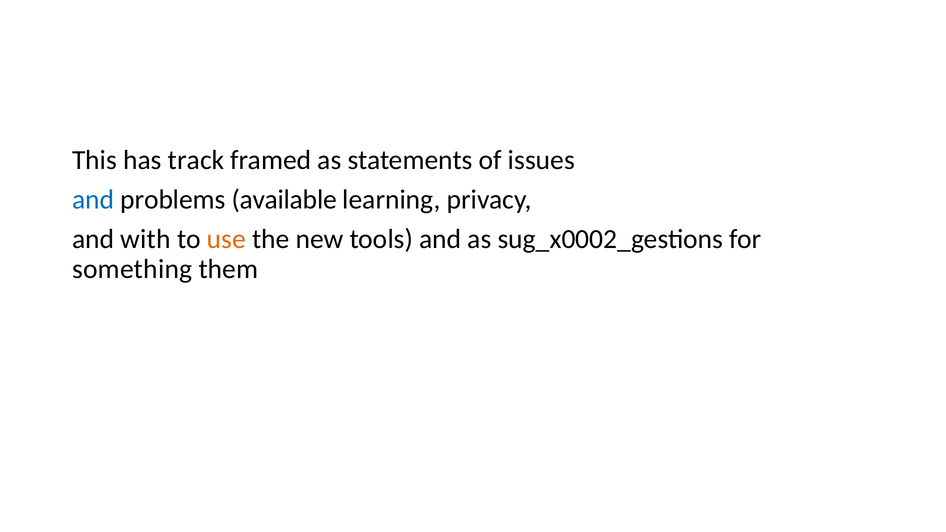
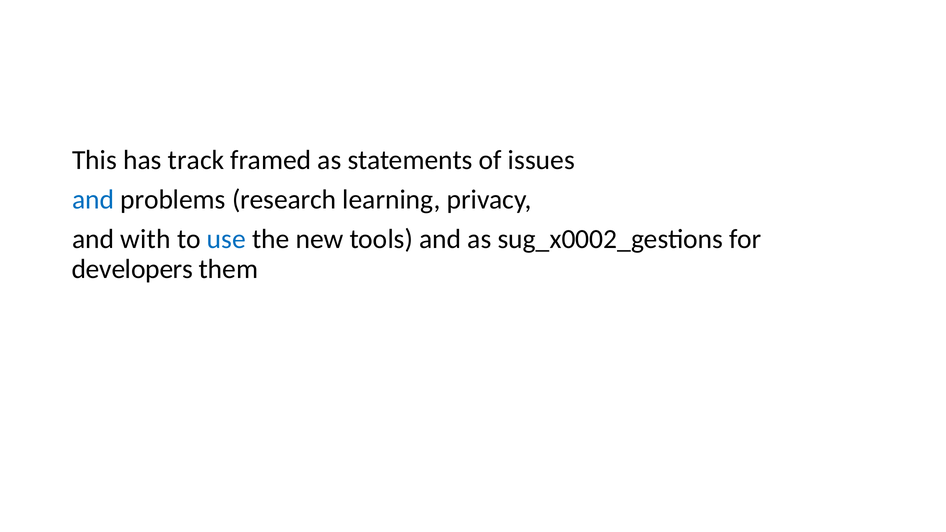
available: available -> research (284, 200)
use colour: orange -> blue (226, 239)
something: something -> developers (132, 269)
